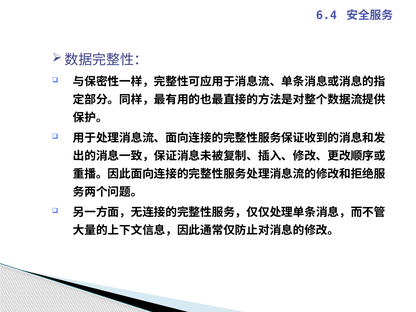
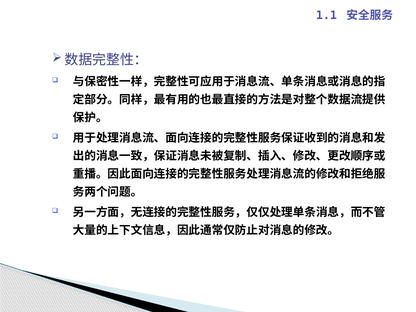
6.4: 6.4 -> 1.1 (326, 15)
